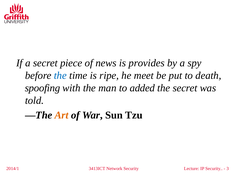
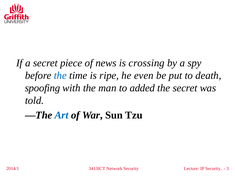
provides: provides -> crossing (147, 63)
meet: meet -> even (144, 76)
Art colour: orange -> blue (61, 115)
